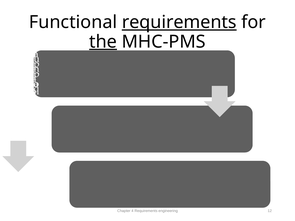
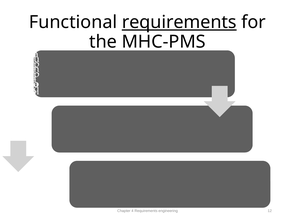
the underline: present -> none (103, 42)
